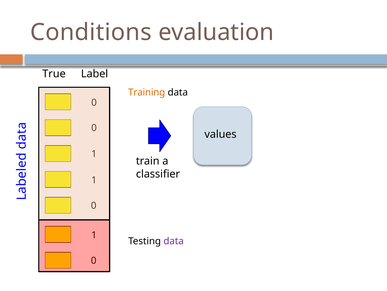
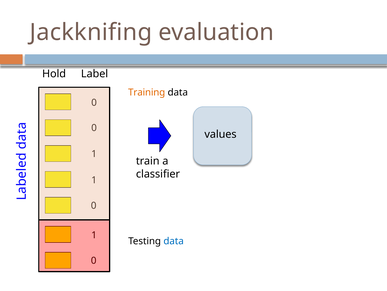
Conditions: Conditions -> Jackknifing (91, 32)
True: True -> Hold (54, 74)
data colour: purple -> blue (174, 241)
